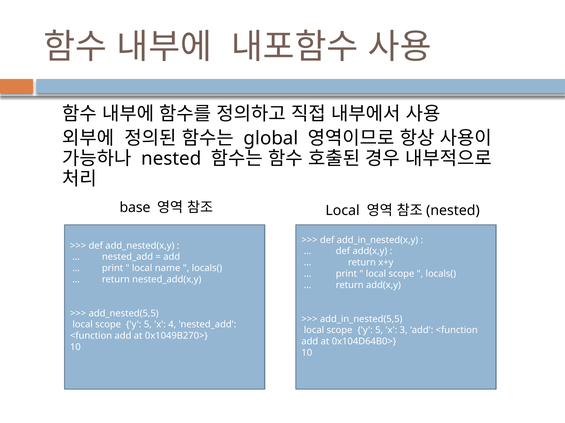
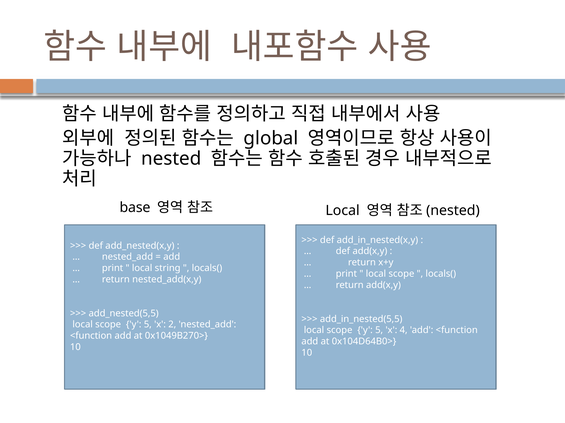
name: name -> string (168, 269)
4: 4 -> 2 (172, 325)
3: 3 -> 4 (404, 331)
